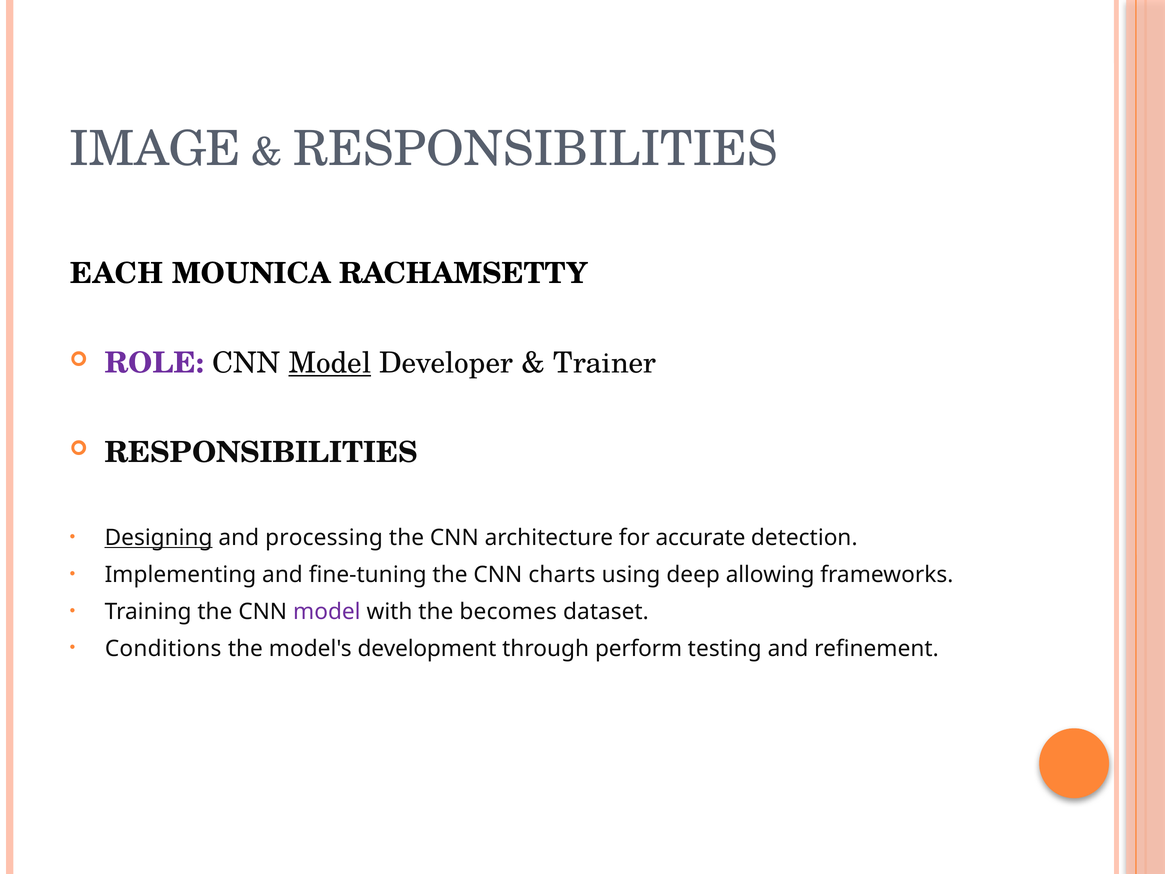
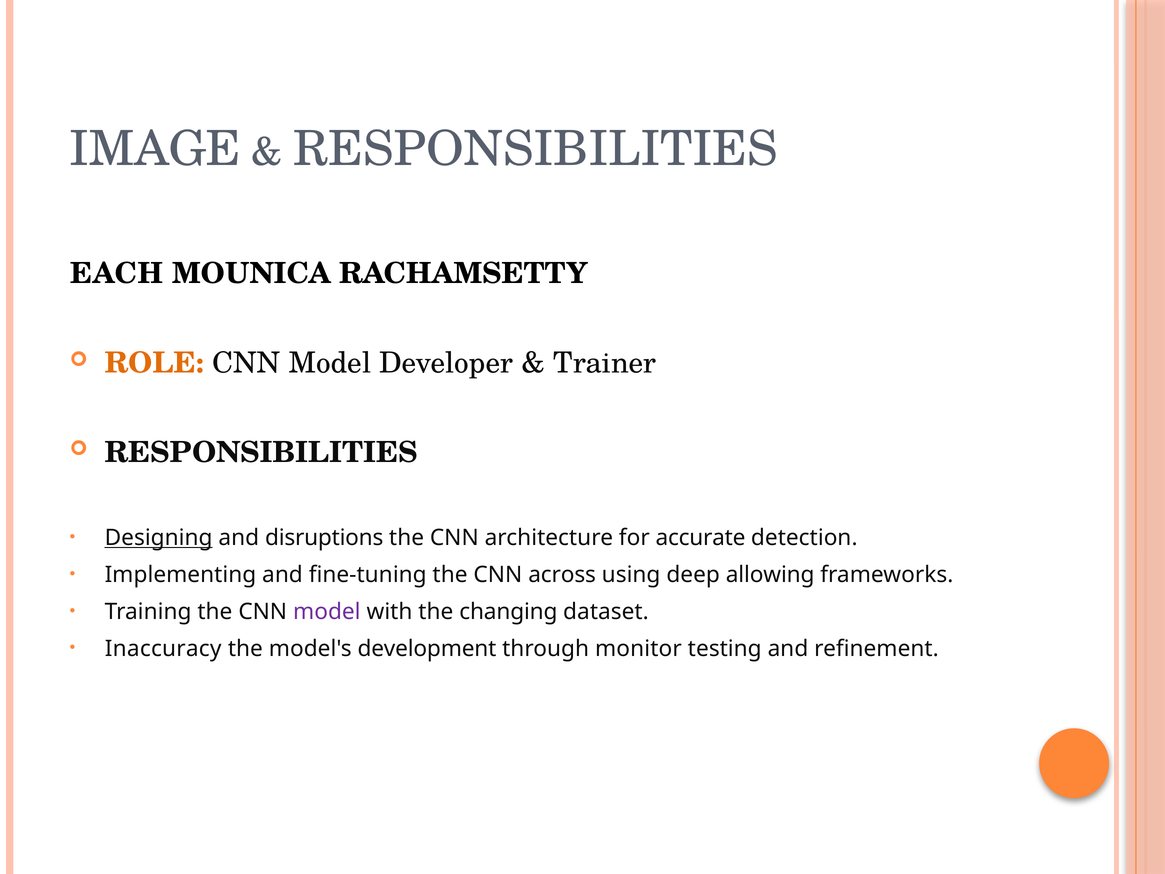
ROLE colour: purple -> orange (154, 363)
Model underline: present -> none (330, 363)
processing: processing -> disruptions (324, 538)
charts: charts -> across (562, 575)
becomes: becomes -> changing (508, 611)
Conditions: Conditions -> Inaccuracy (163, 648)
perform: perform -> monitor (638, 648)
